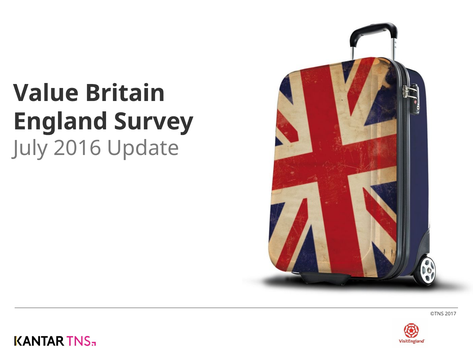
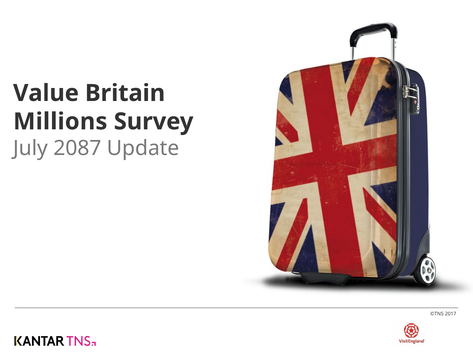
England: England -> Millions (60, 121)
2016: 2016 -> 2087 (77, 148)
